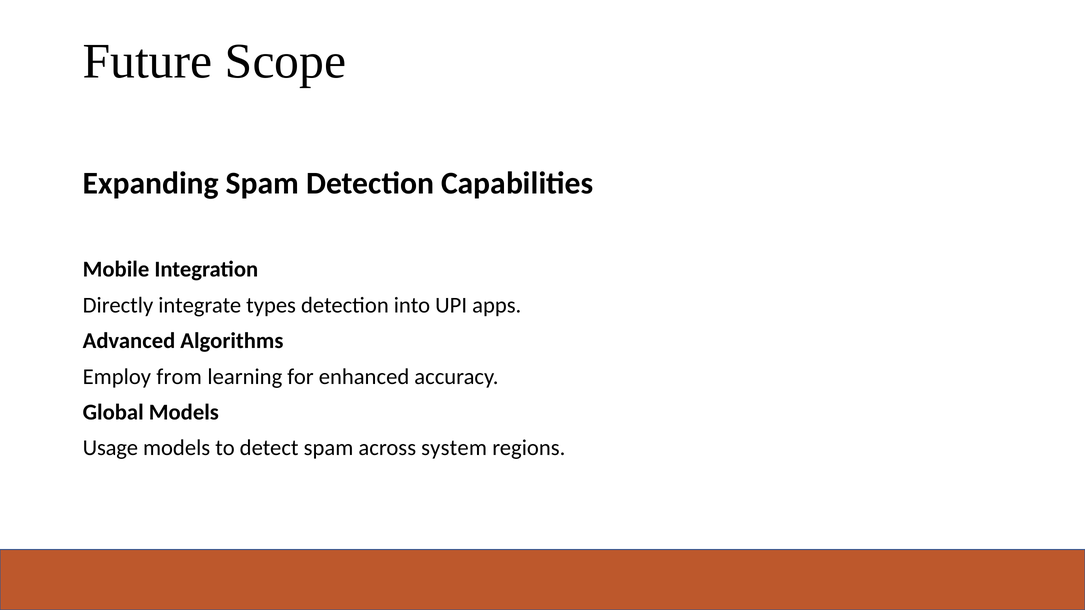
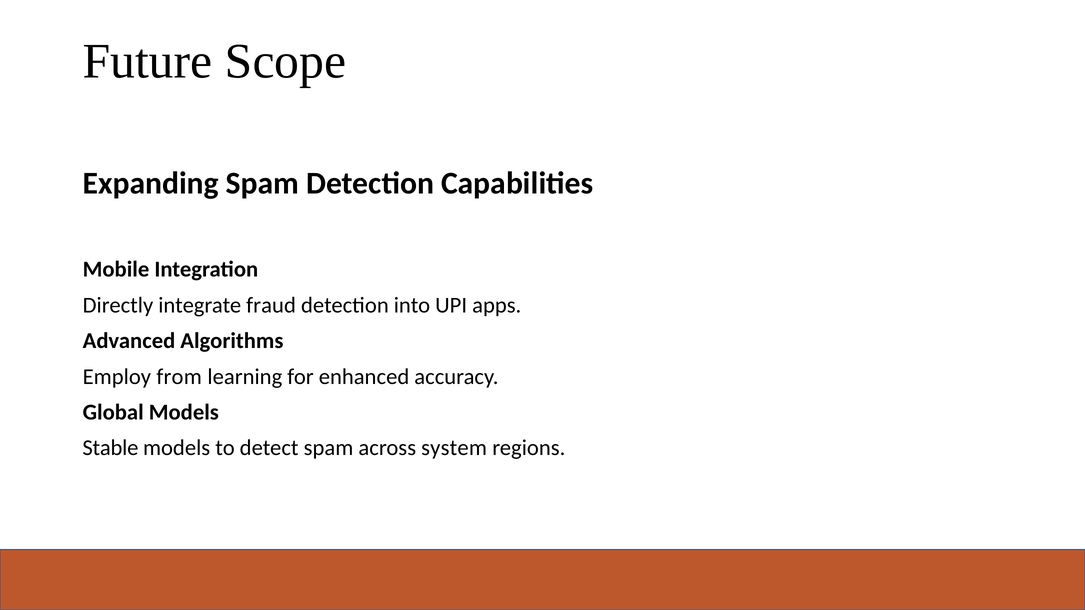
types: types -> fraud (271, 305)
Usage: Usage -> Stable (110, 448)
